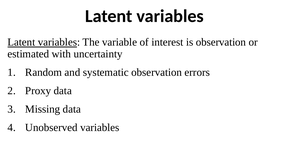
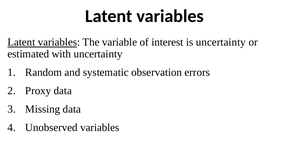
is observation: observation -> uncertainty (221, 42)
